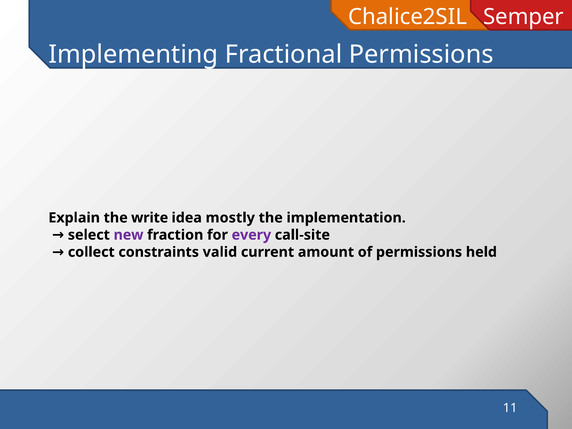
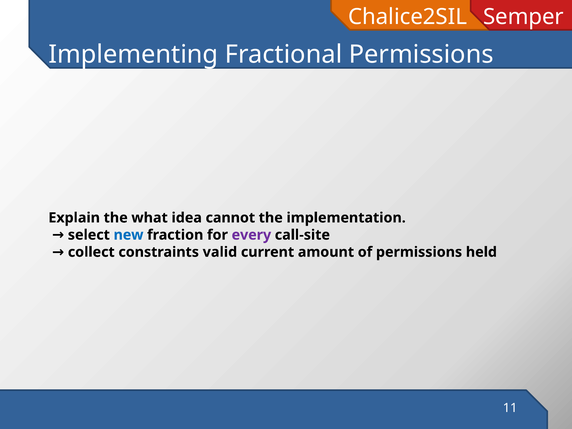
write: write -> what (150, 218)
mostly: mostly -> cannot (230, 218)
new colour: purple -> blue (128, 235)
